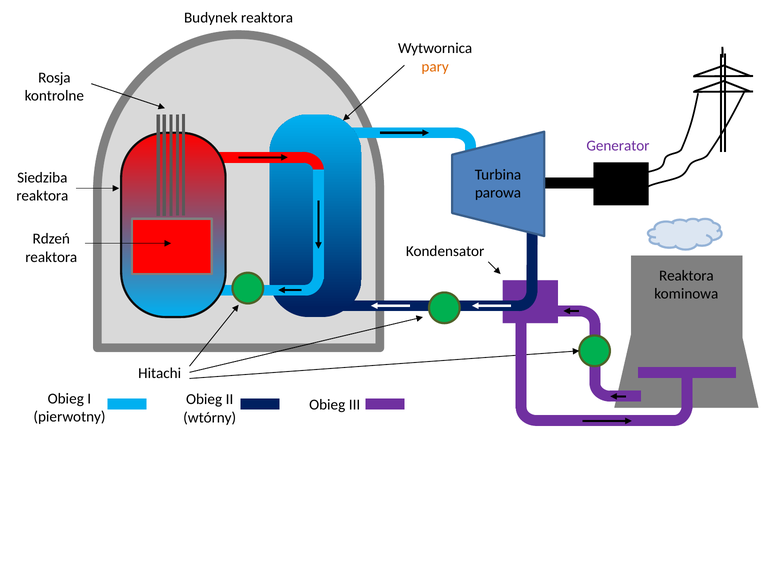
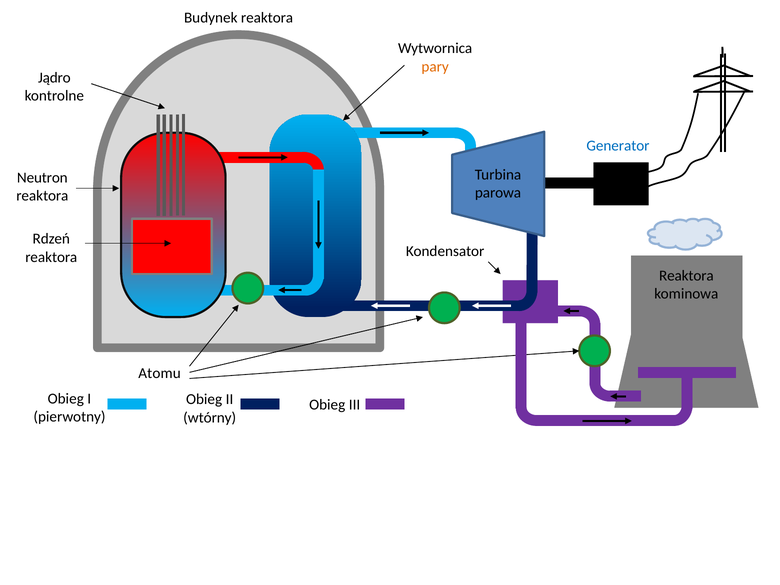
Rosja: Rosja -> Jądro (54, 78)
Generator colour: purple -> blue (618, 146)
Siedziba: Siedziba -> Neutron (42, 178)
Hitachi: Hitachi -> Atomu (160, 373)
